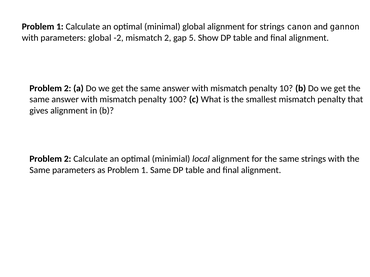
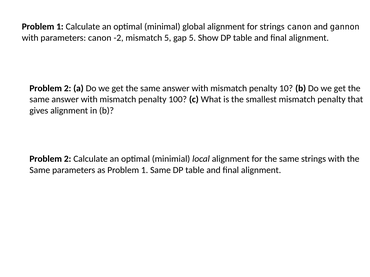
parameters global: global -> canon (100, 38)
mismatch 2: 2 -> 5 (168, 38)
